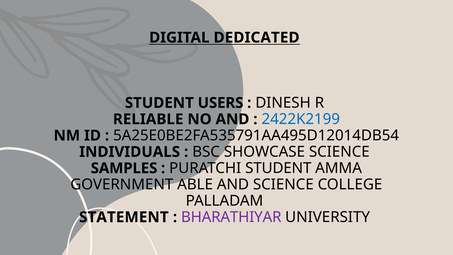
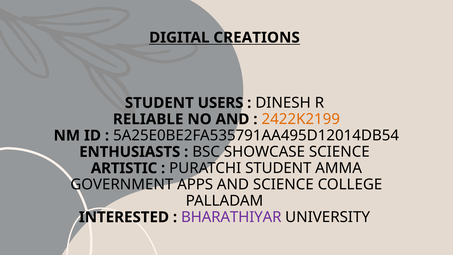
DEDICATED: DEDICATED -> CREATIONS (257, 38)
2422K2199 colour: blue -> orange (301, 119)
INDIVIDUALS: INDIVIDUALS -> ENTHUSIASTS (130, 152)
SAMPLES: SAMPLES -> ARTISTIC (124, 168)
ABLE: ABLE -> APPS (195, 184)
STATEMENT: STATEMENT -> INTERESTED (124, 217)
